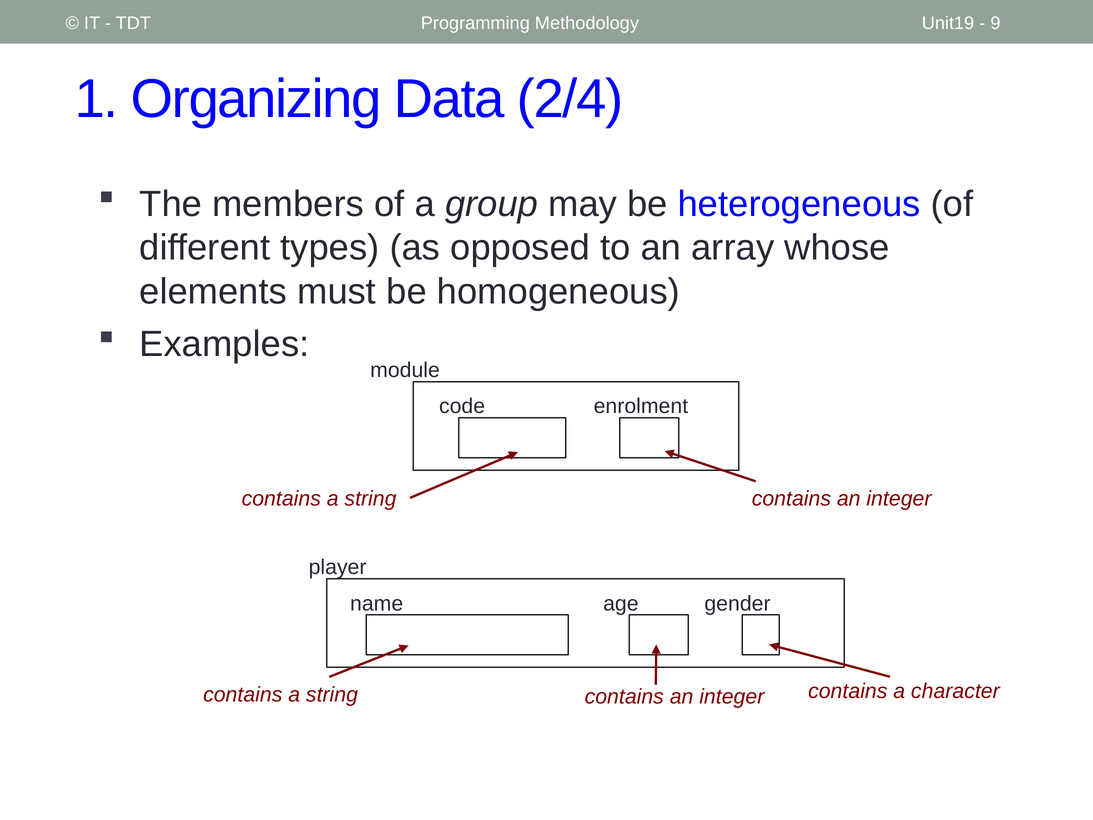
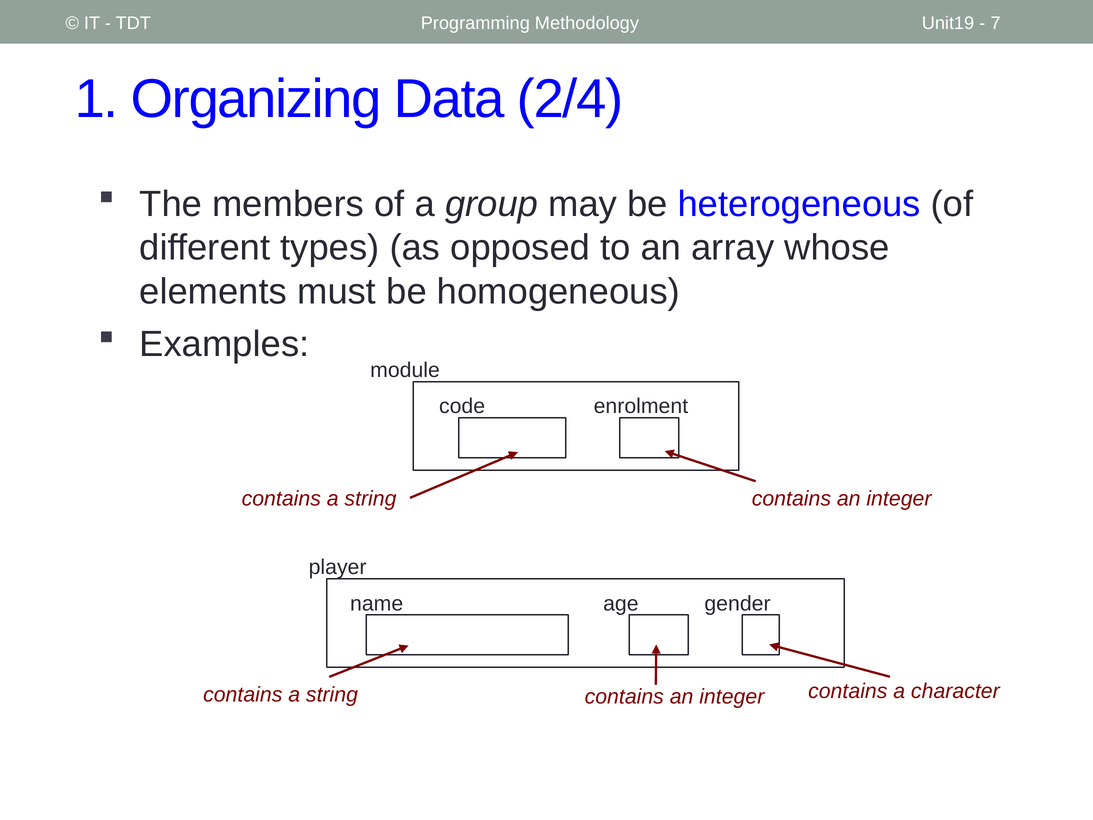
9: 9 -> 7 (996, 23)
